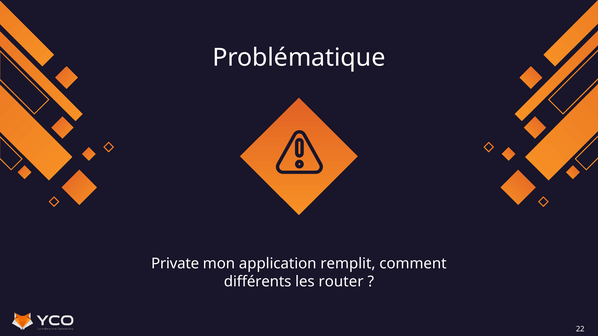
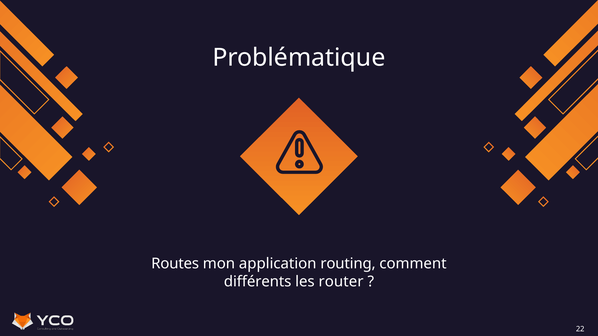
Private: Private -> Routes (175, 264)
remplit: remplit -> routing (348, 264)
